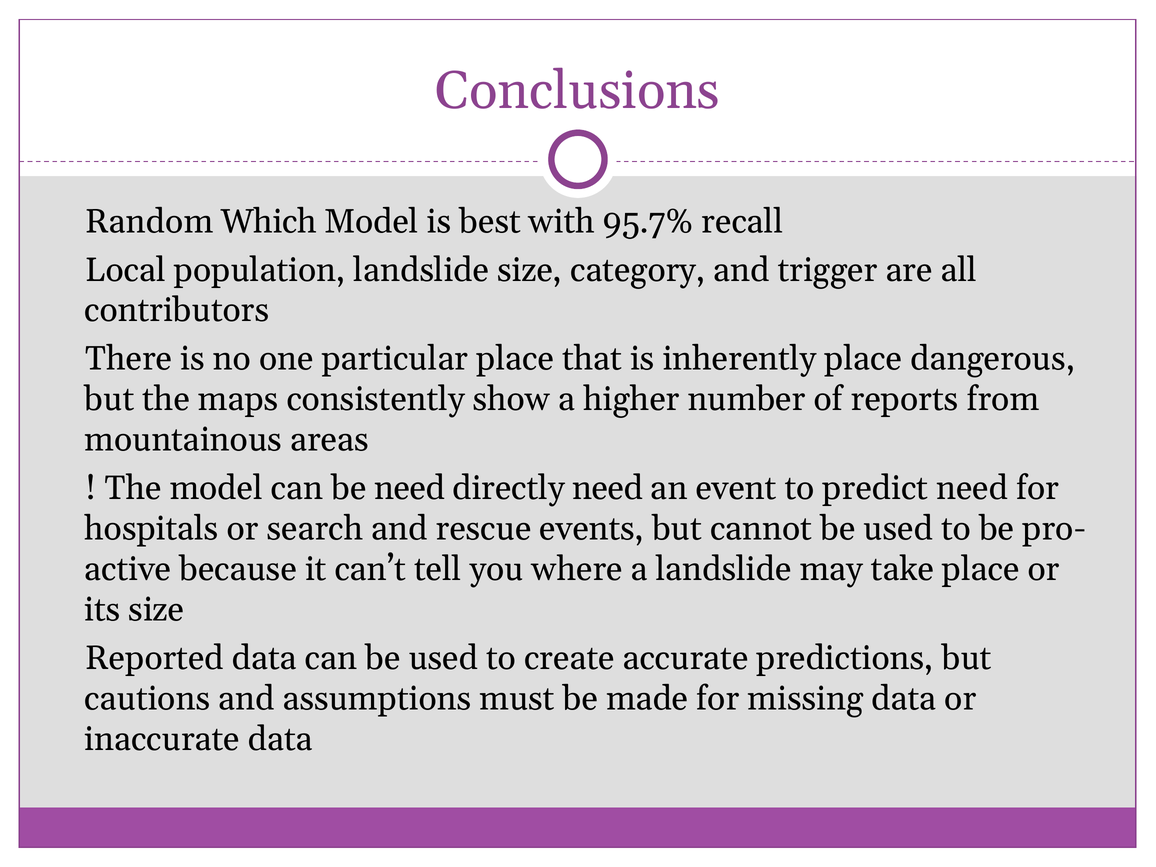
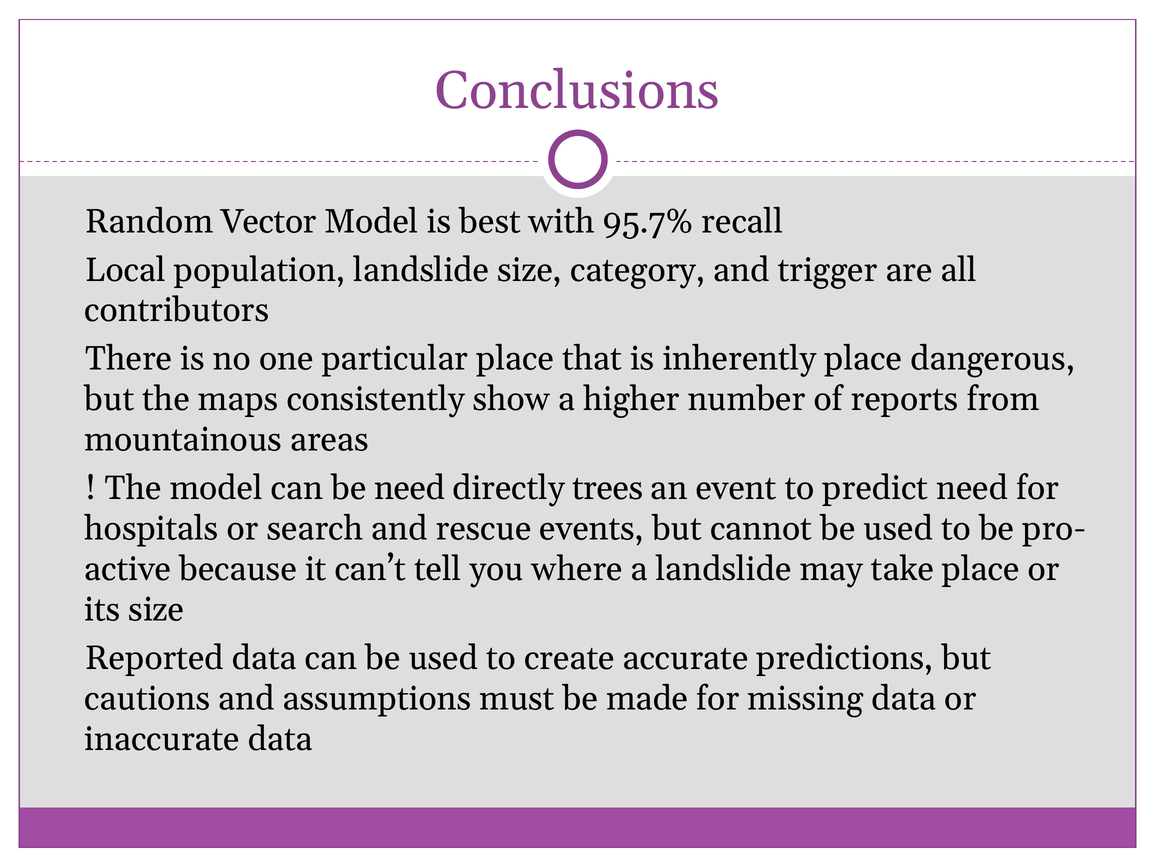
Which: Which -> Vector (269, 221)
directly need: need -> trees (608, 488)
